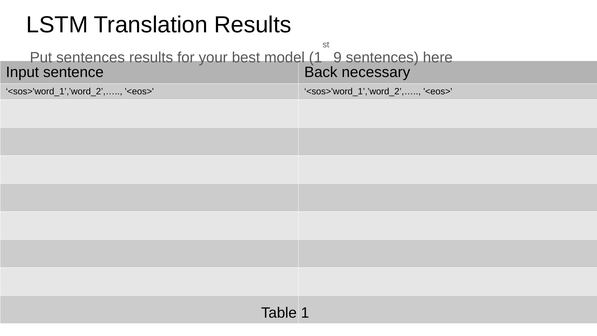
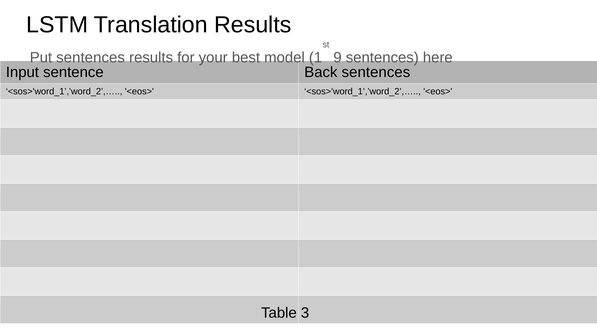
Back necessary: necessary -> sentences (376, 72)
Table 1: 1 -> 3 (305, 313)
